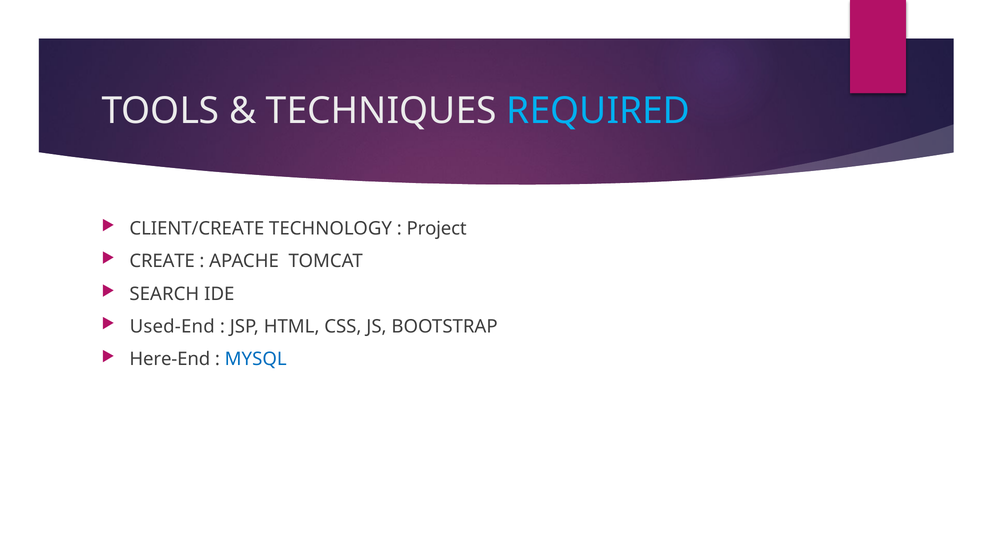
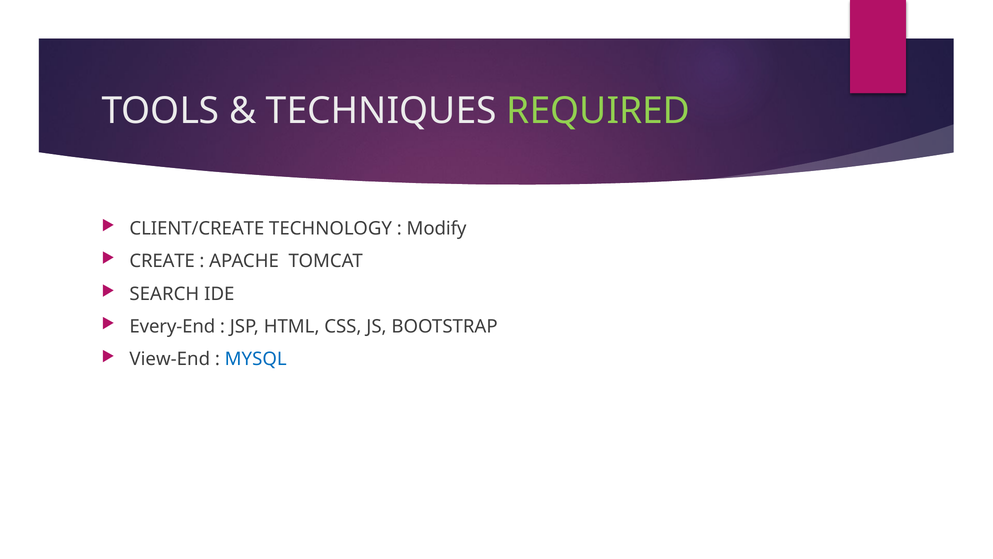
REQUIRED colour: light blue -> light green (598, 111)
Project: Project -> Modify (437, 228)
Used-End: Used-End -> Every-End (172, 326)
Here-End: Here-End -> View-End (170, 359)
